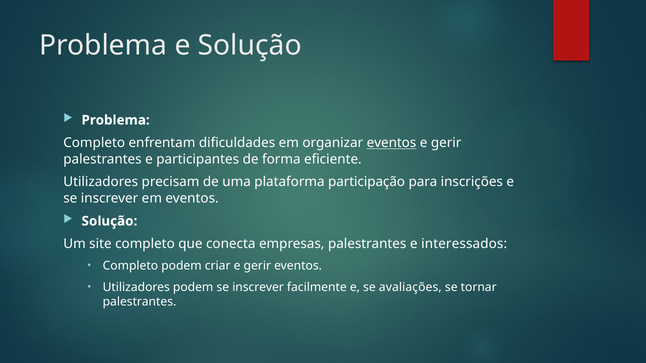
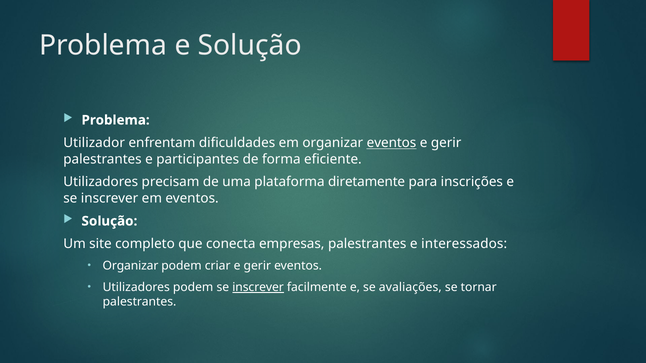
Completo: Completo -> Utilizador (94, 143)
participação: participação -> diretamente (367, 182)
Completo: Completo -> Organizar (130, 266)
inscrever underline: none -> present (258, 287)
